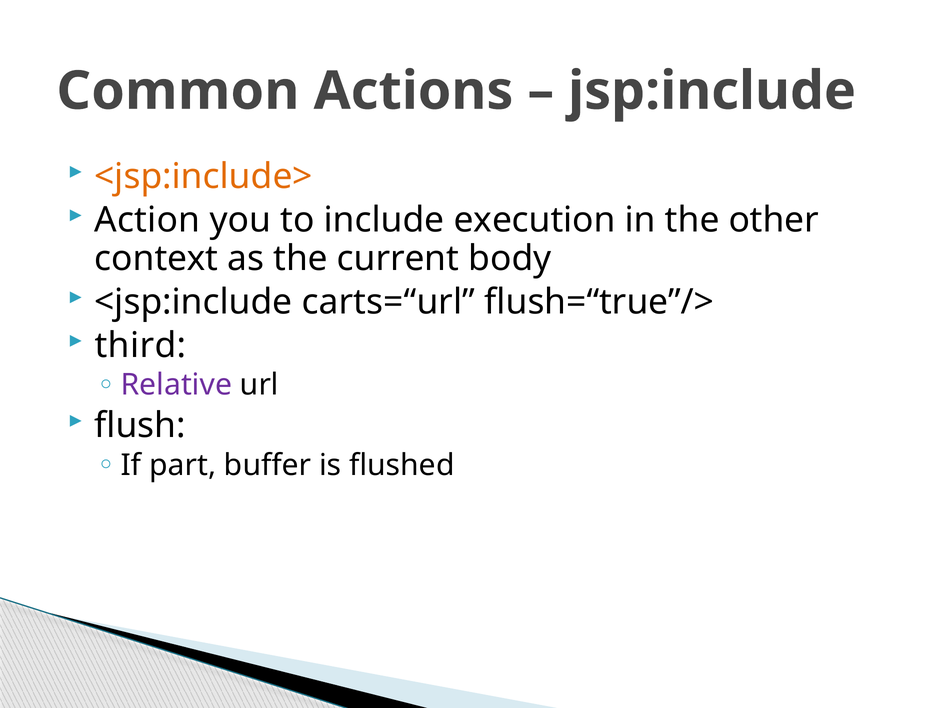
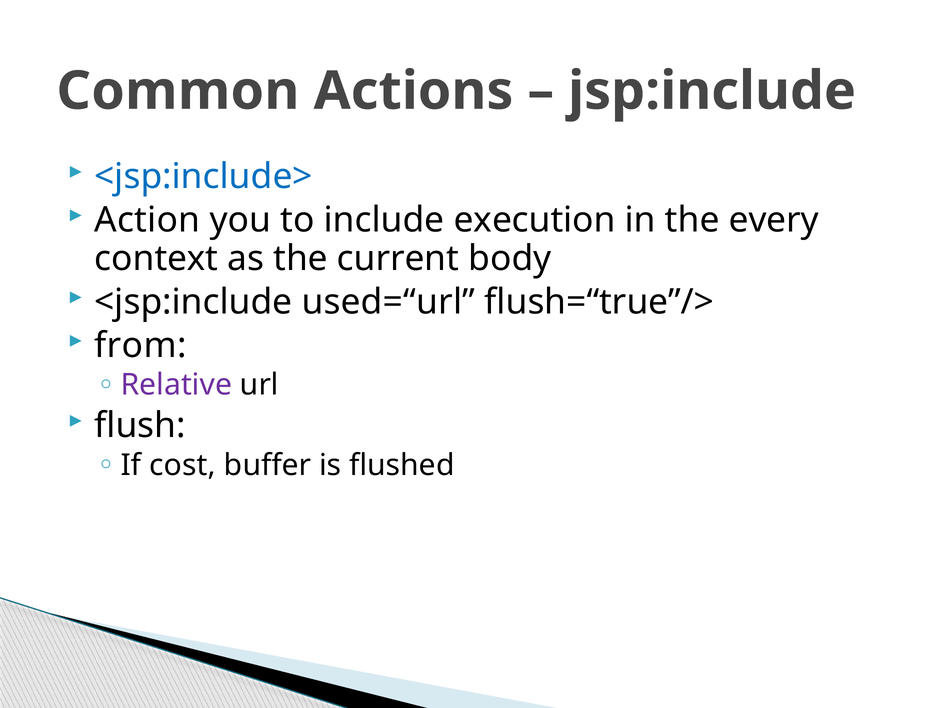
<jsp:include> colour: orange -> blue (203, 177)
other: other -> every (774, 220)
carts=“url: carts=“url -> used=“url (388, 302)
third: third -> from (140, 345)
part: part -> cost (183, 465)
